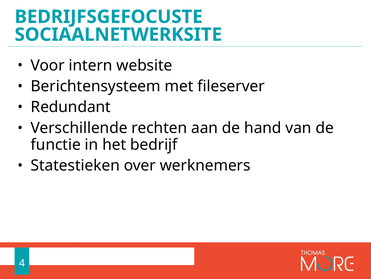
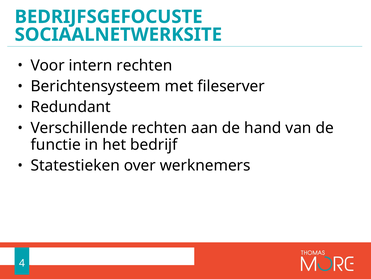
intern website: website -> rechten (144, 65)
